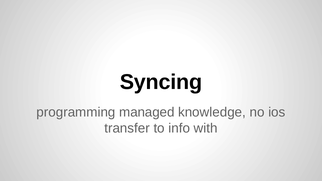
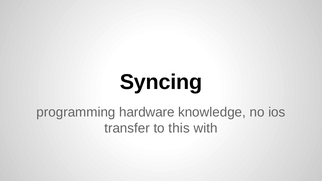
managed: managed -> hardware (147, 112)
info: info -> this (179, 128)
